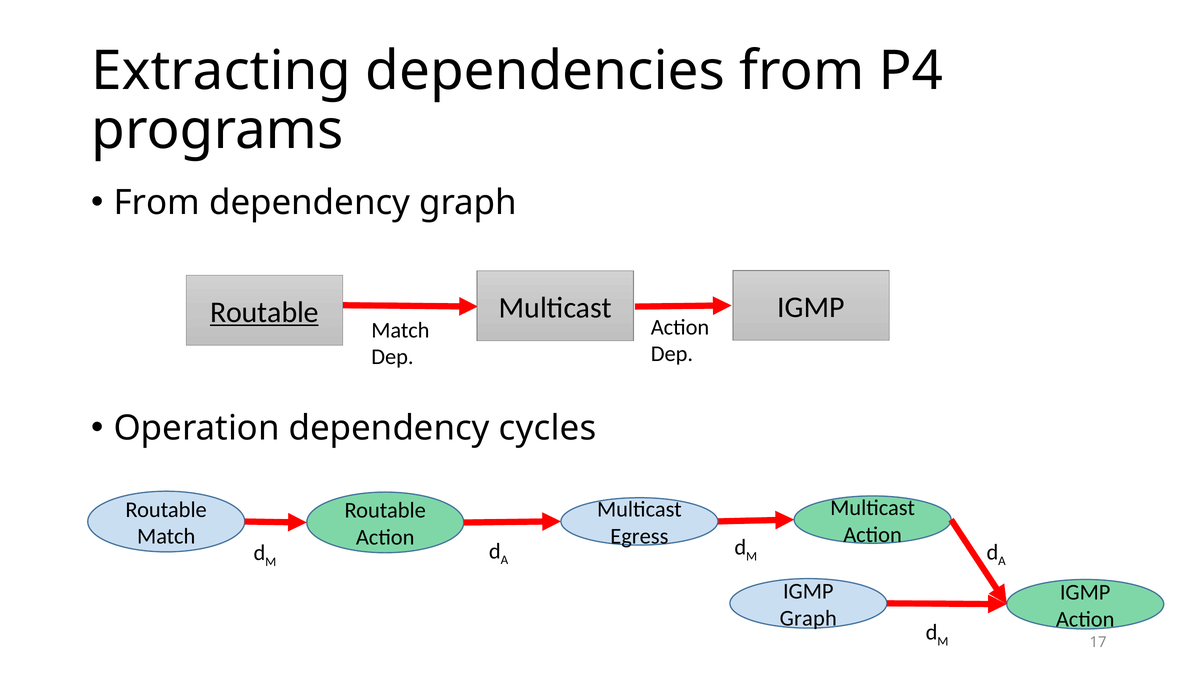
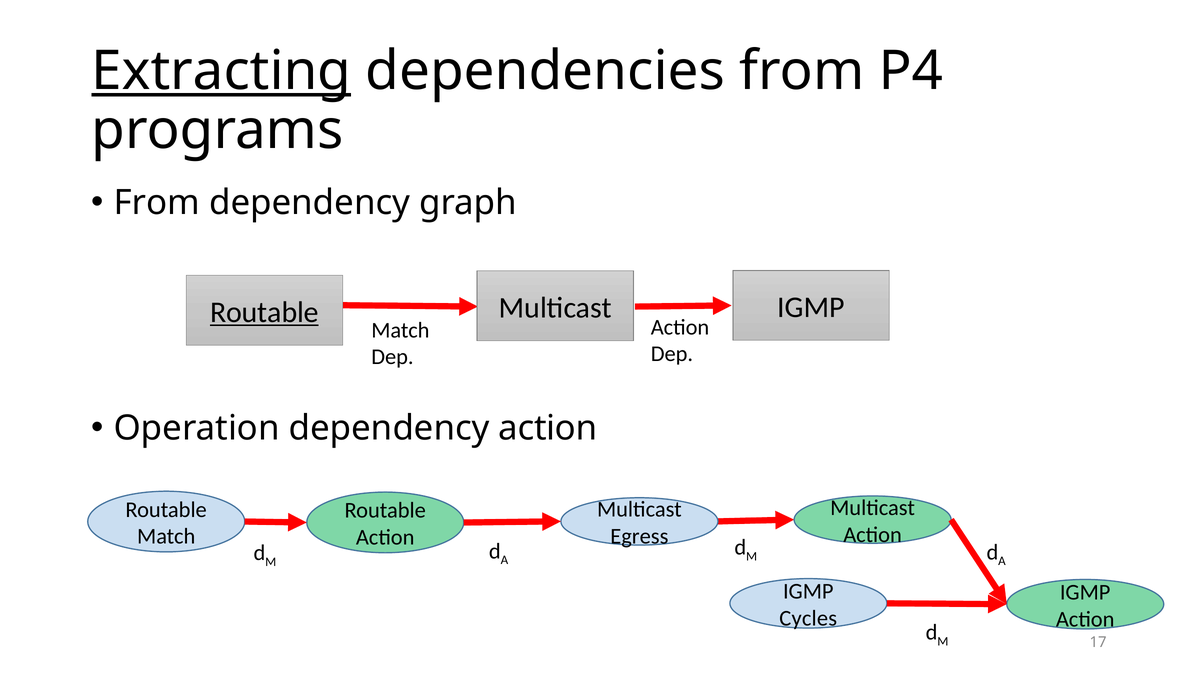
Extracting underline: none -> present (221, 71)
dependency cycles: cycles -> action (548, 428)
Graph: Graph -> Cycles (808, 618)
